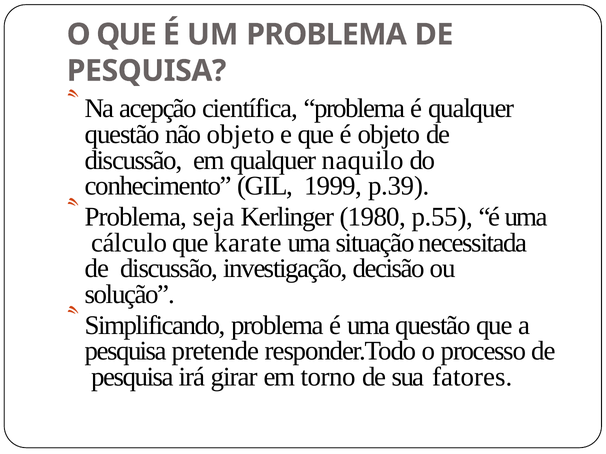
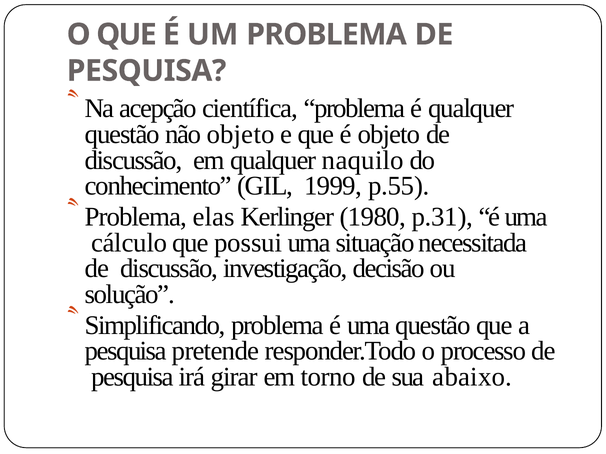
p.39: p.39 -> p.55 (399, 186)
seja: seja -> elas (214, 217)
p.55: p.55 -> p.31 (442, 217)
karate: karate -> possui (248, 243)
fatores: fatores -> abaixo (472, 377)
